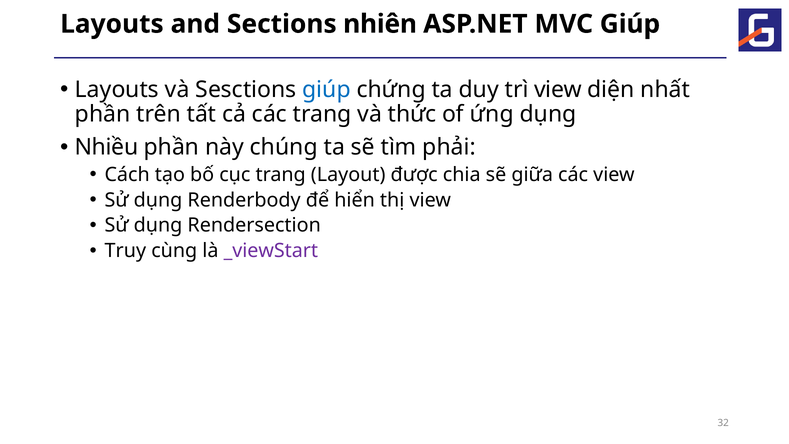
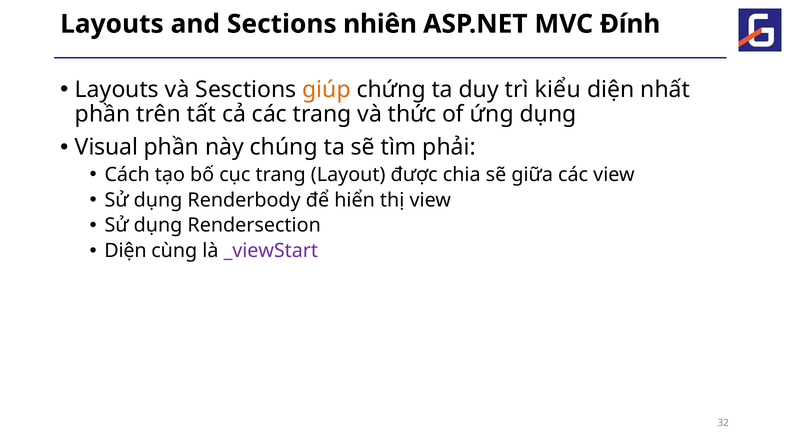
MVC Giúp: Giúp -> Đính (630, 24)
giúp colour: blue -> orange (327, 89)
trì view: view -> kiểu (558, 89)
Nhiều: Nhiều -> Visual (106, 147)
Truy: Truy -> Diện (125, 251)
